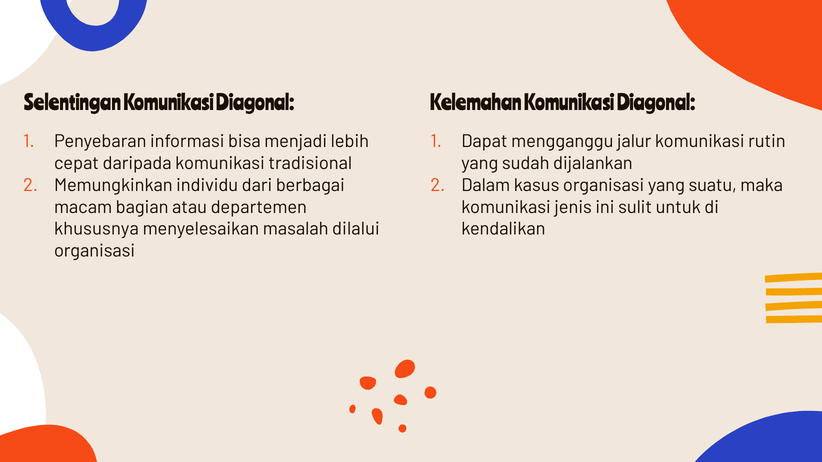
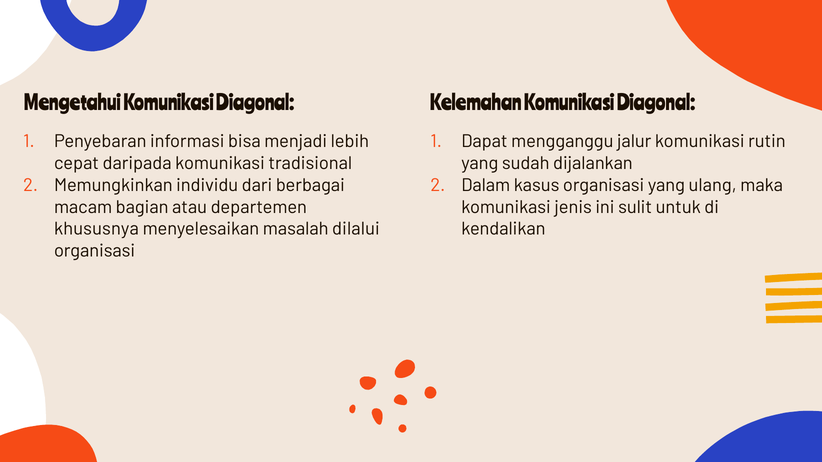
Selentingan: Selentingan -> Mengetahui (73, 104)
suatu: suatu -> ulang (713, 185)
